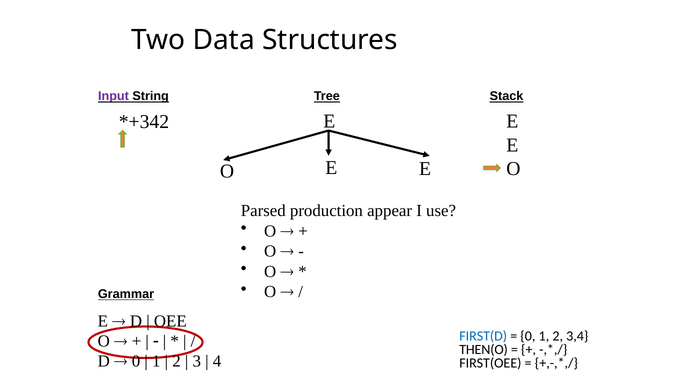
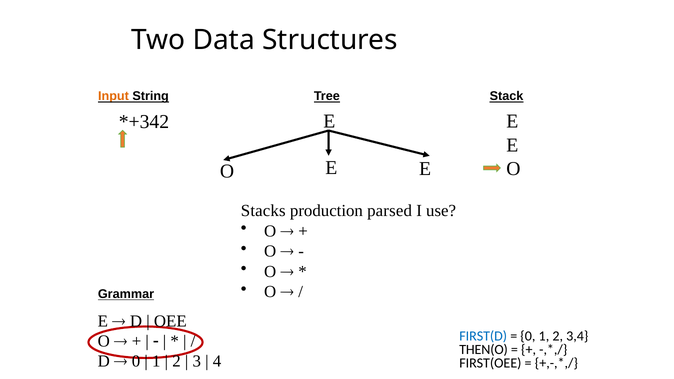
Input colour: purple -> orange (114, 96)
Parsed: Parsed -> Stacks (263, 211)
appear: appear -> parsed (390, 211)
